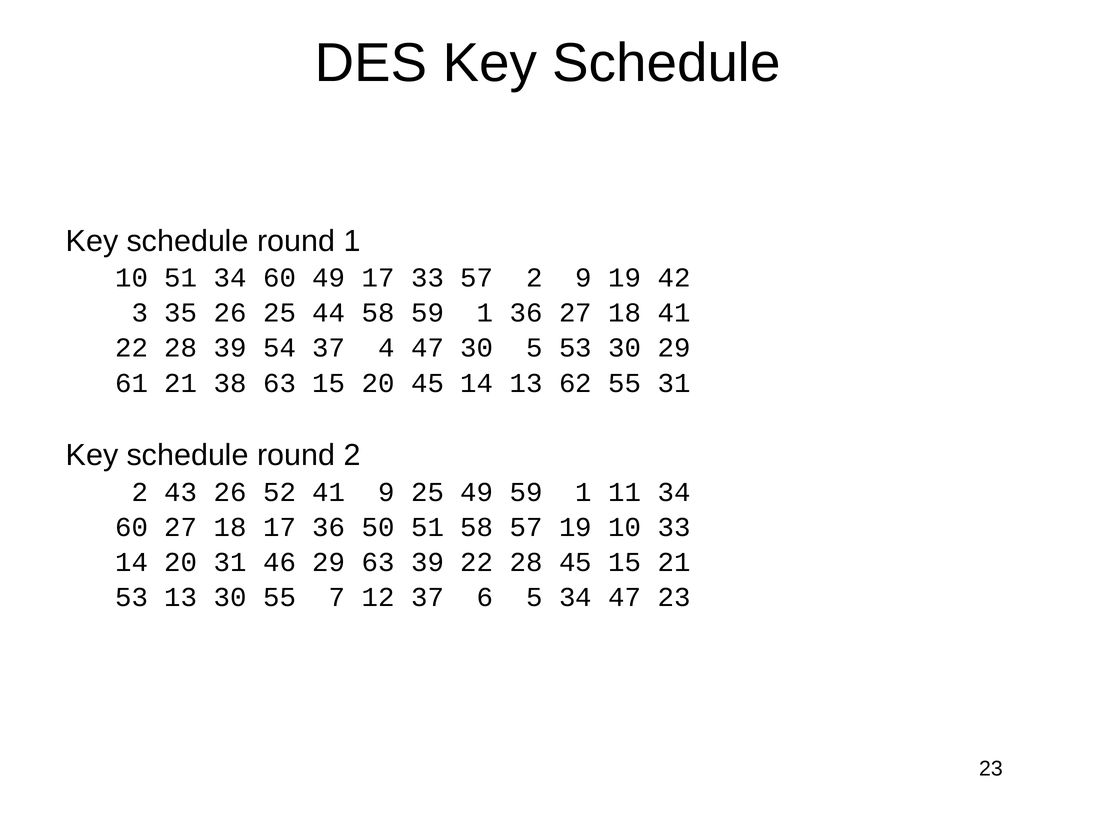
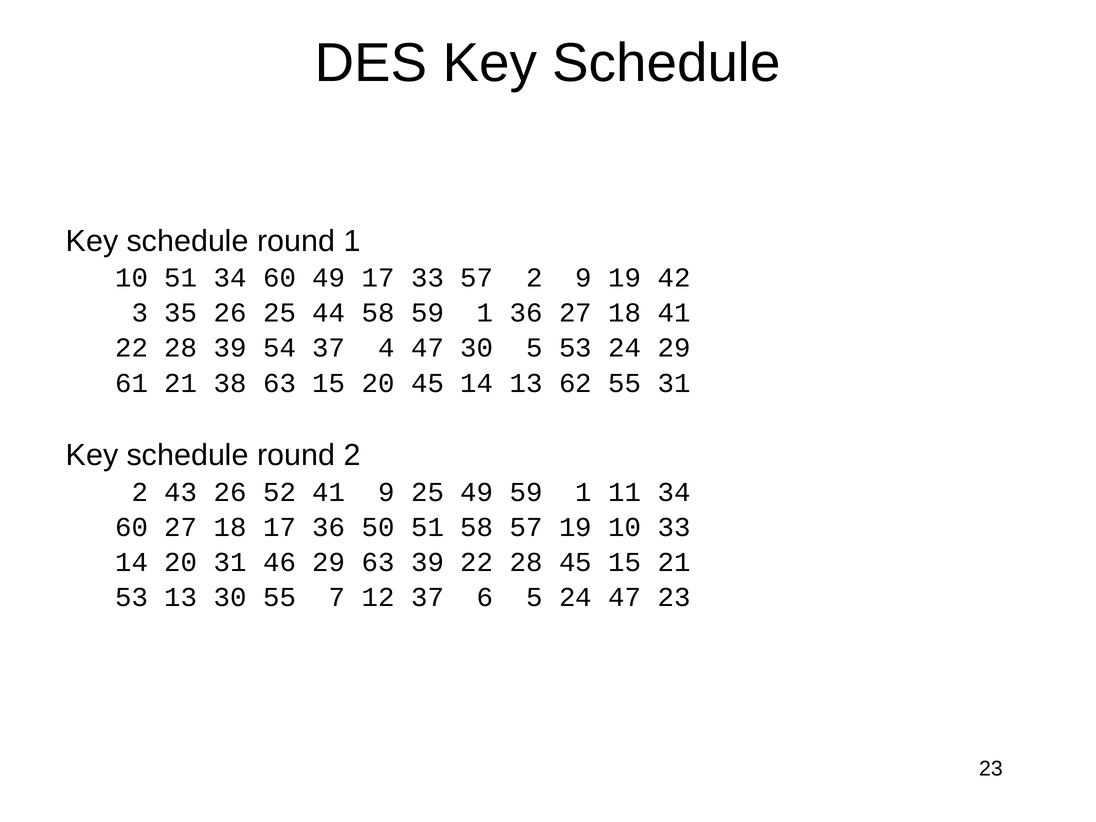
53 30: 30 -> 24 (625, 348)
5 34: 34 -> 24 (575, 597)
